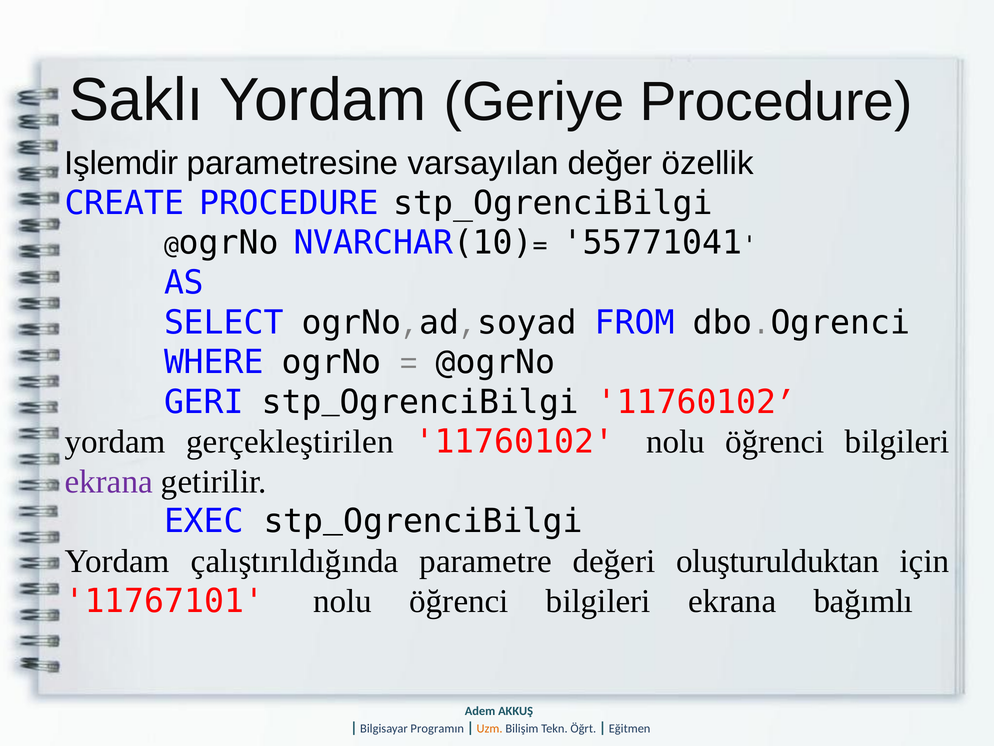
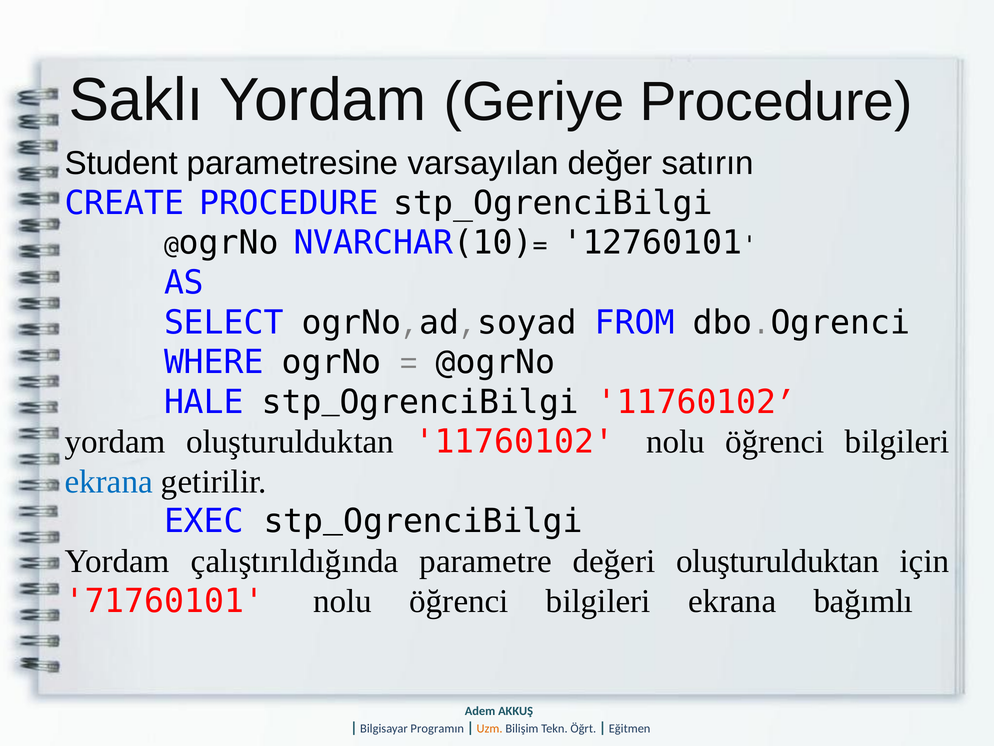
Işlemdir: Işlemdir -> Student (121, 163)
özellik: özellik -> satırın (708, 163)
55771041: 55771041 -> 12760101 (652, 243)
GERI: GERI -> HALE (204, 402)
yordam gerçekleştirilen: gerçekleştirilen -> oluşturulduktan (290, 442)
ekrana colour: purple -> blue (109, 481)
11767101: 11767101 -> 71760101 (164, 601)
